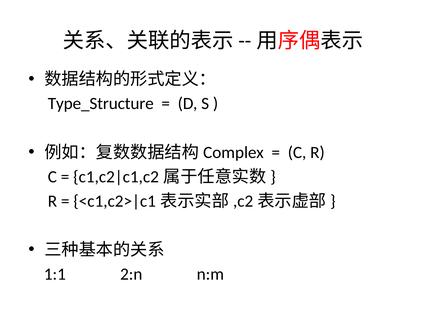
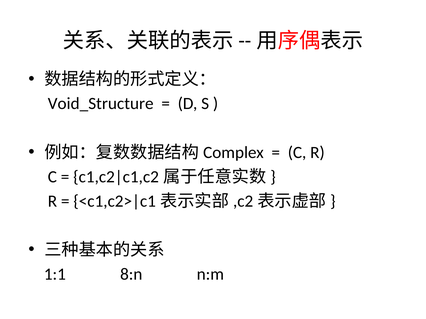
Type_Structure: Type_Structure -> Void_Structure (101, 104)
2:n: 2:n -> 8:n (131, 275)
